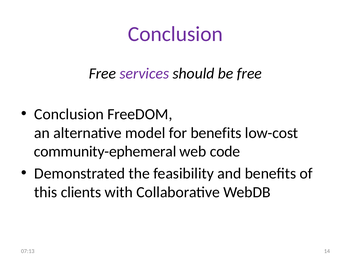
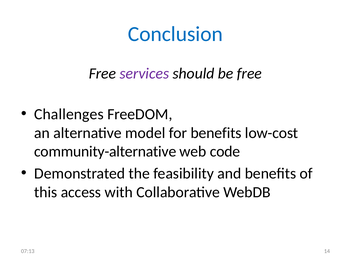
Conclusion colour: purple -> blue (175, 34)
Conclusion: Conclusion -> Challenges (69, 114)
community-ephemeral: community-ephemeral -> community-alternative (105, 152)
clients: clients -> access (81, 192)
